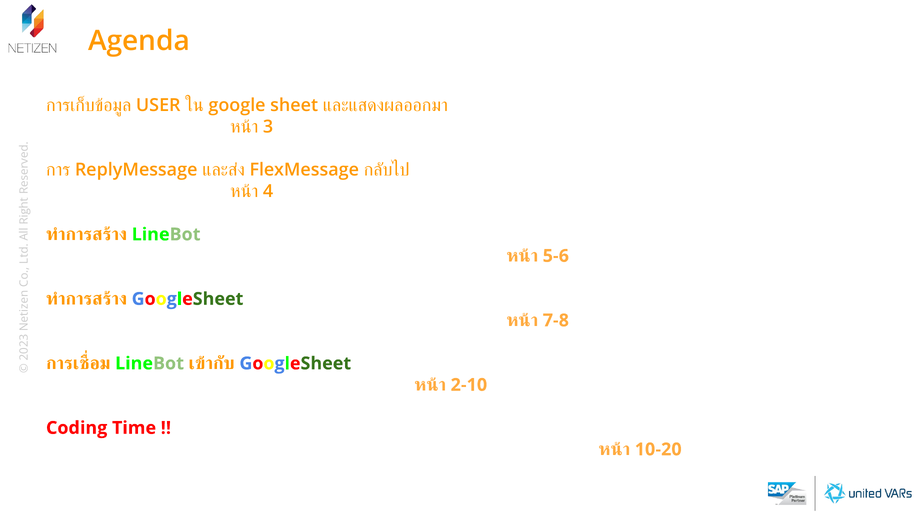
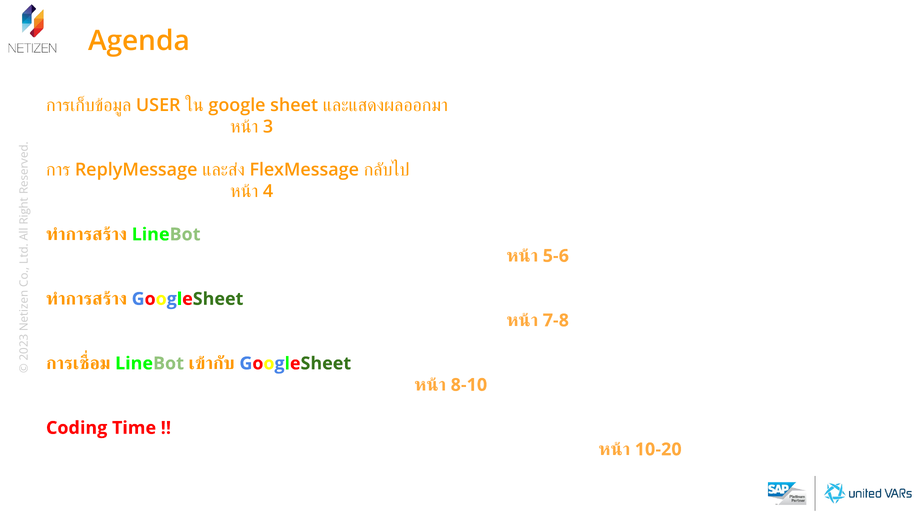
2-10: 2-10 -> 8-10 (469, 385)
